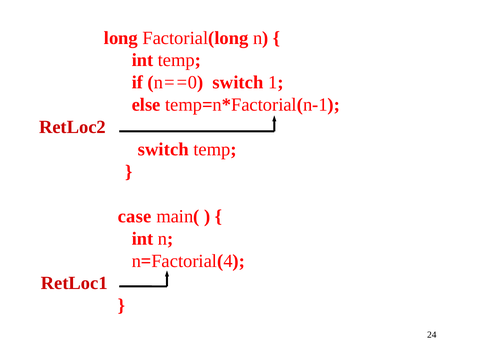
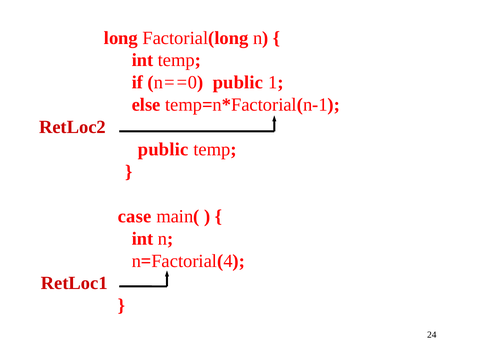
n==0 switch: switch -> public (238, 82)
switch: switch -> public (163, 149)
